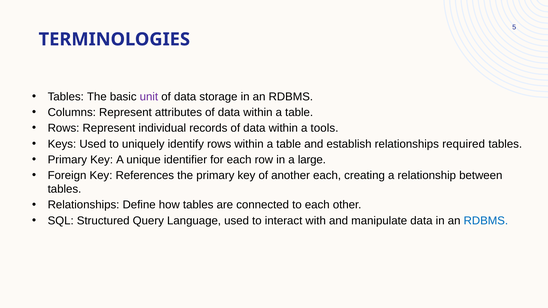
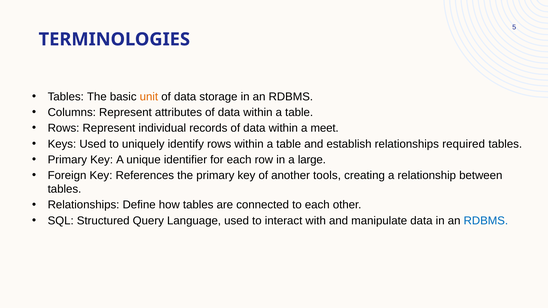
unit colour: purple -> orange (149, 97)
tools: tools -> meet (325, 128)
another each: each -> tools (327, 176)
